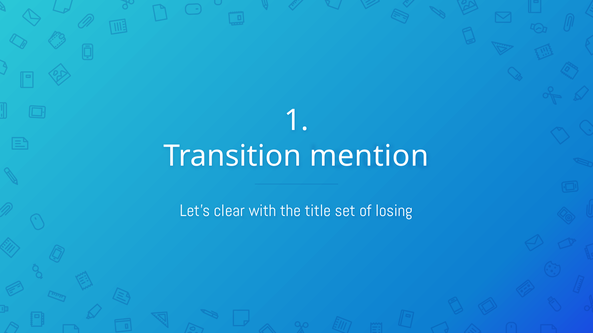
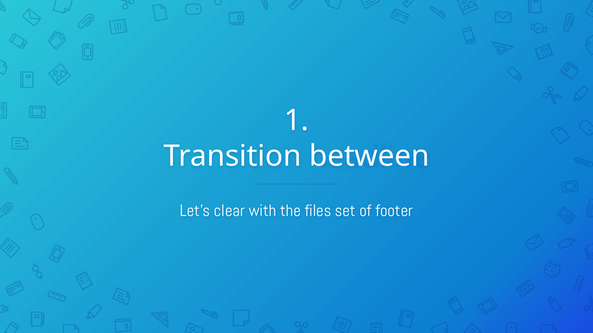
mention: mention -> between (369, 156)
title: title -> files (318, 211)
losing: losing -> footer (394, 211)
